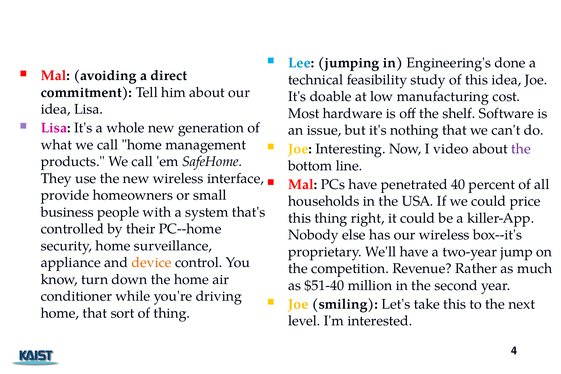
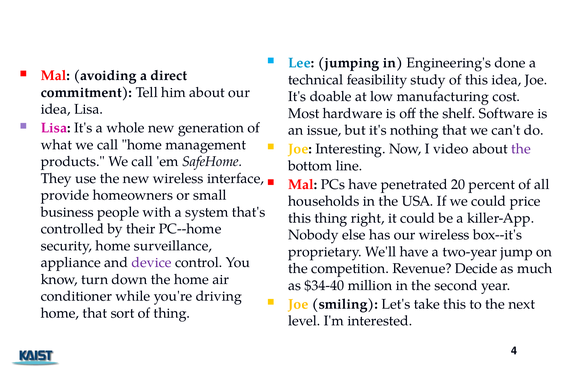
40: 40 -> 20 (458, 184)
device colour: orange -> purple (152, 263)
Rather: Rather -> Decide (476, 269)
$51-40: $51-40 -> $34-40 (324, 285)
